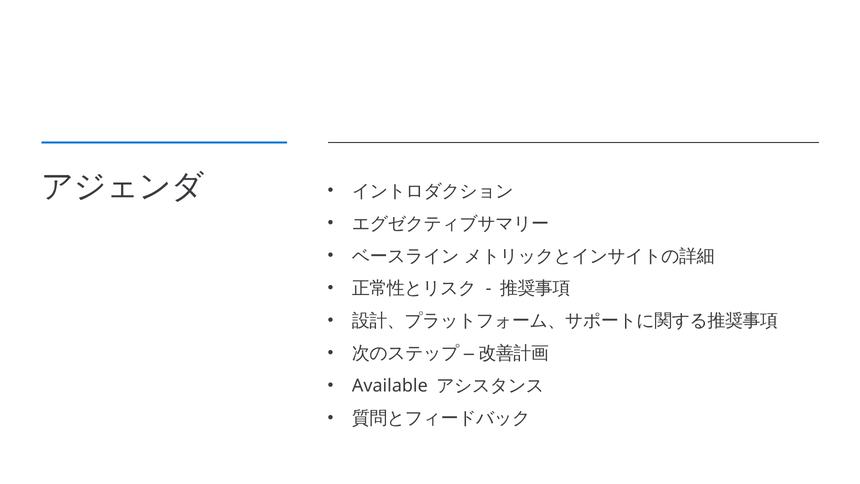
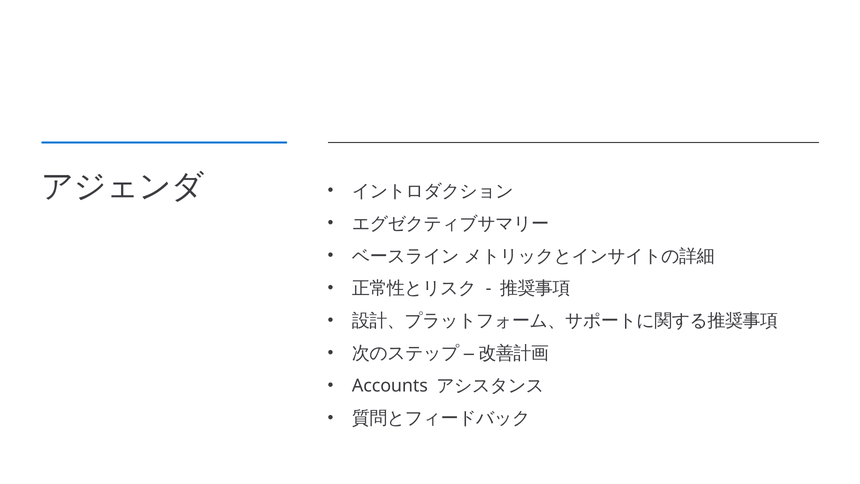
Available: Available -> Accounts (390, 386)
